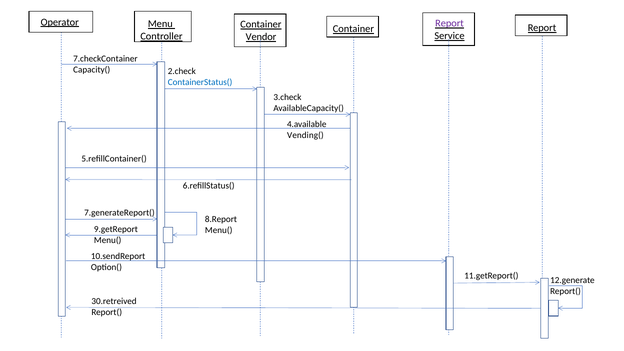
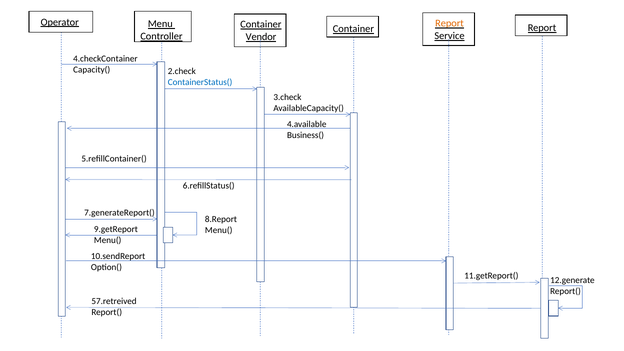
Report colour: purple -> orange (450, 23)
7.checkContainer: 7.checkContainer -> 4.checkContainer (105, 59)
Vending(: Vending( -> Business( (306, 135)
30.retreived: 30.retreived -> 57.retreived (114, 301)
